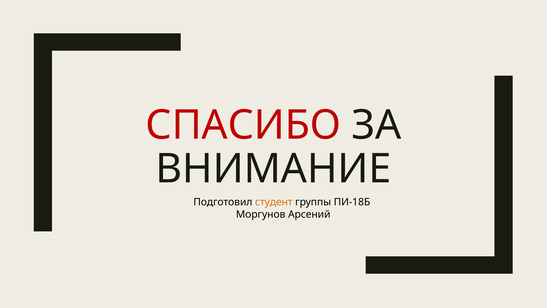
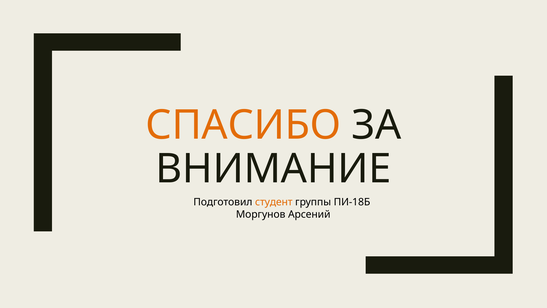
СПАСИБО colour: red -> orange (243, 125)
